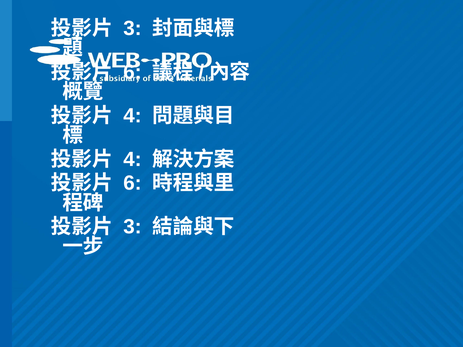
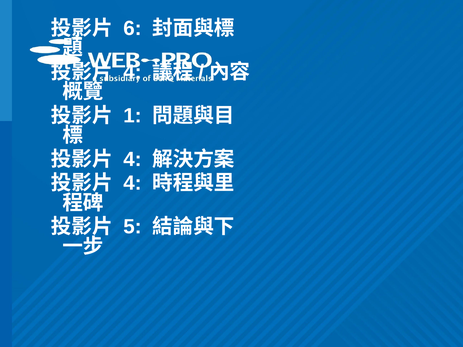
3: 3 -> 6 (132, 28)
6: 6 -> 4 (132, 72)
4: 4 -> 1 (132, 116)
6: 6 -> 4 (132, 183)
3: 3 -> 5 (132, 227)
